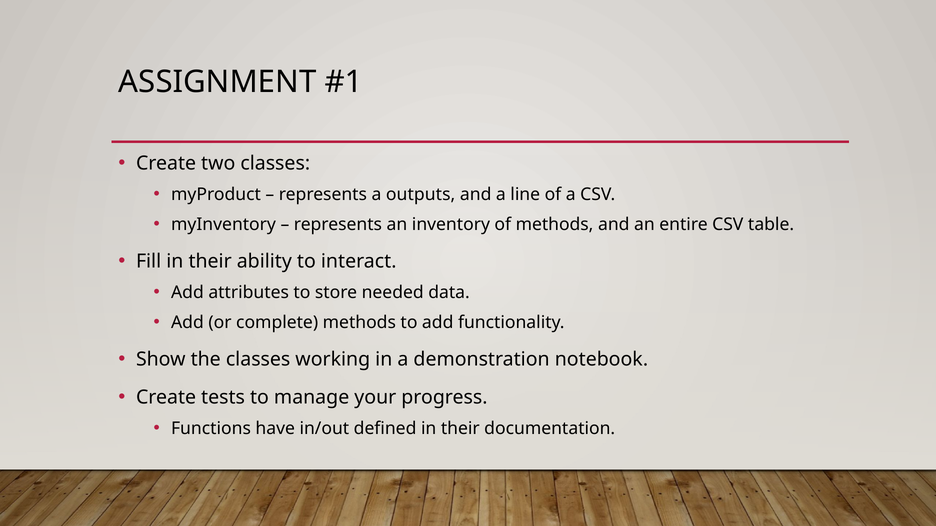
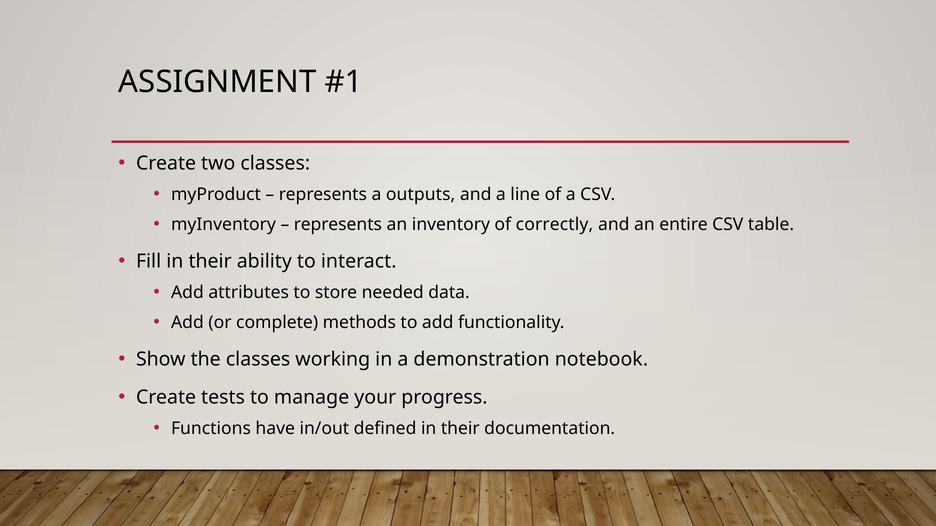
of methods: methods -> correctly (554, 225)
